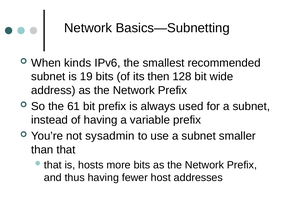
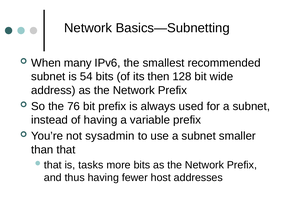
kinds: kinds -> many (78, 63)
19: 19 -> 54 (86, 77)
61: 61 -> 76 (74, 107)
hosts: hosts -> tasks (91, 165)
